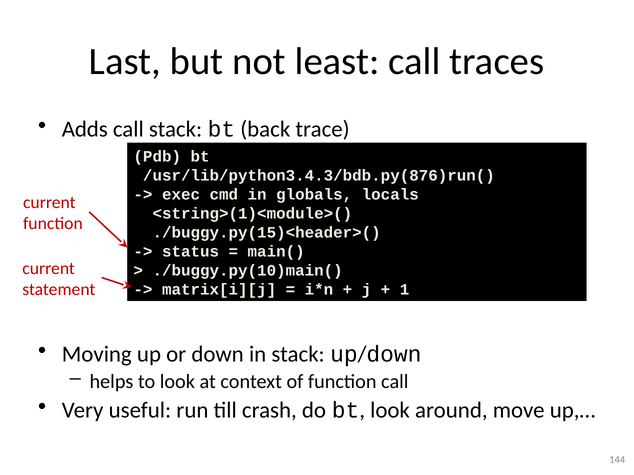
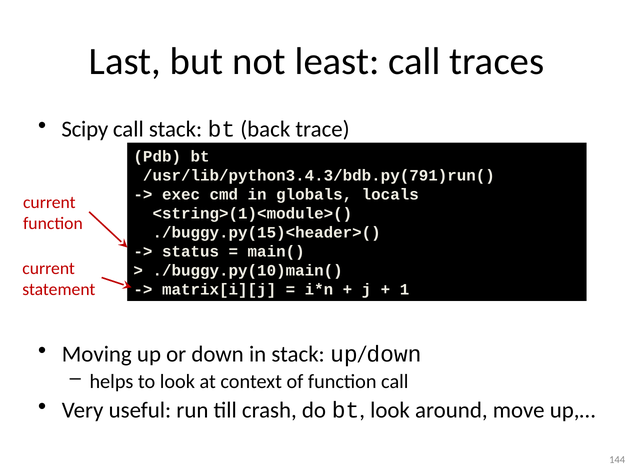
Adds: Adds -> Scipy (85, 129)
/usr/lib/python3.4.3/bdb.py(876)run(: /usr/lib/python3.4.3/bdb.py(876)run( -> /usr/lib/python3.4.3/bdb.py(791)run( (319, 176)
